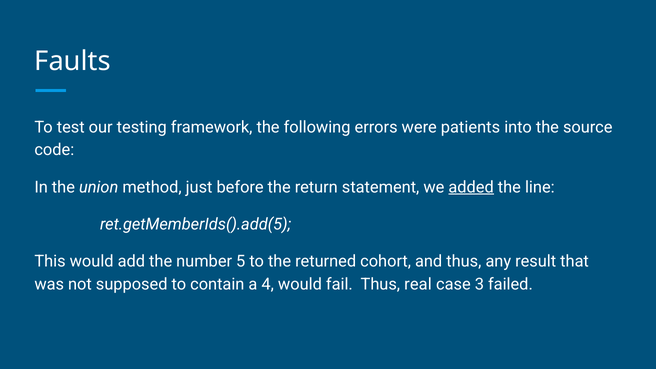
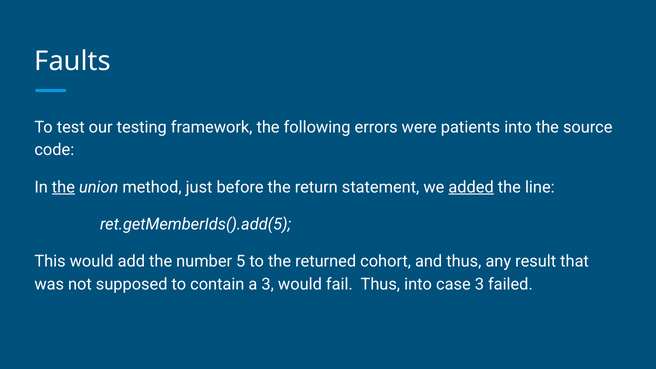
the underline: none -> present (63, 187)
a 4: 4 -> 3 (268, 284)
Thus real: real -> into (418, 284)
